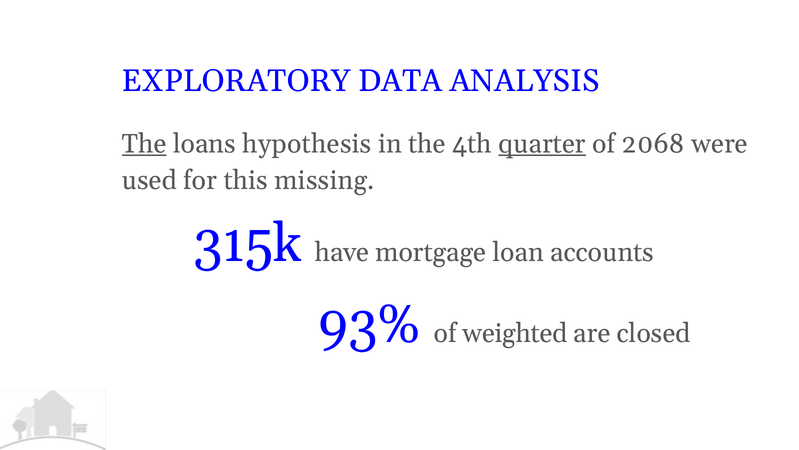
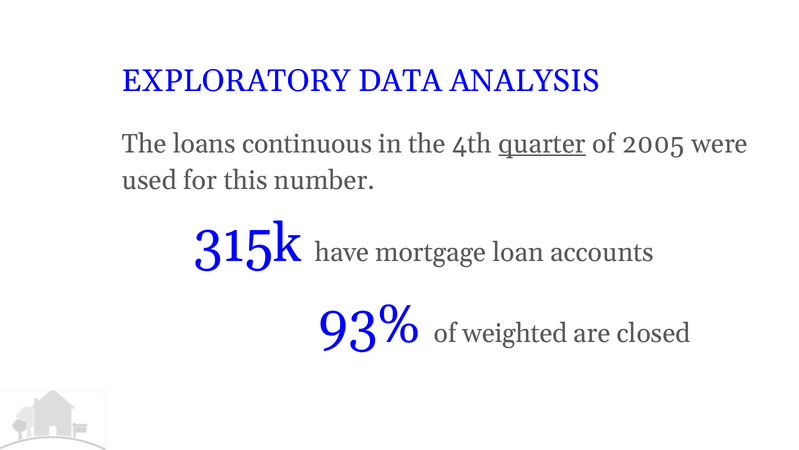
The underline: present -> none (144, 144)
hypothesis: hypothesis -> continuous (307, 144)
2068: 2068 -> 2005 (653, 144)
missing: missing -> number (324, 180)
